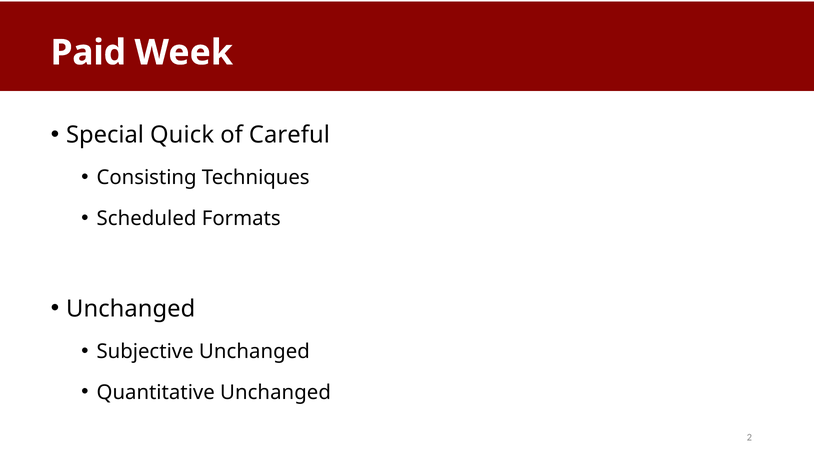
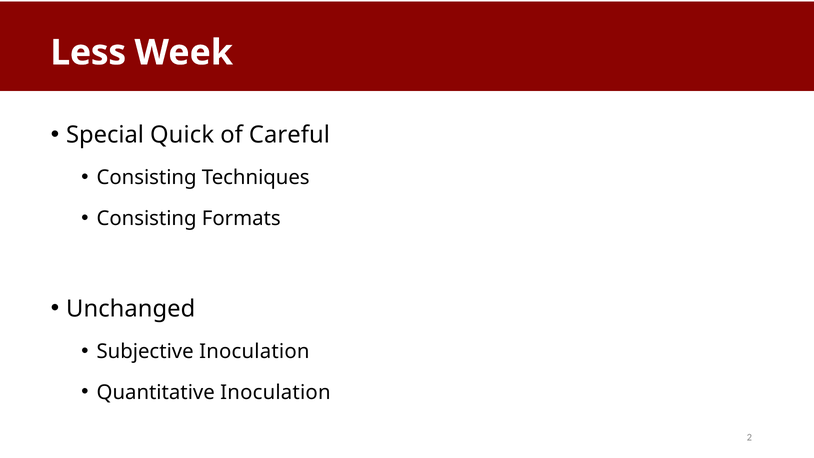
Paid: Paid -> Less (88, 53)
Scheduled: Scheduled -> Consisting (147, 218)
Subjective Unchanged: Unchanged -> Inoculation (254, 351)
Quantitative Unchanged: Unchanged -> Inoculation (275, 392)
